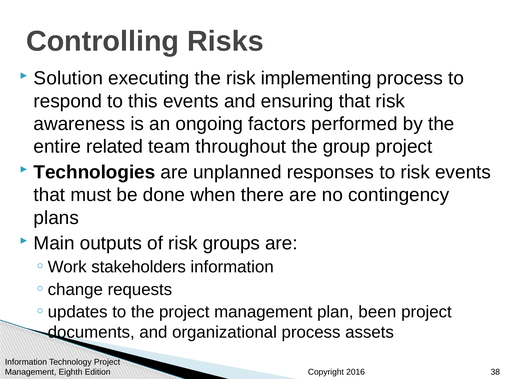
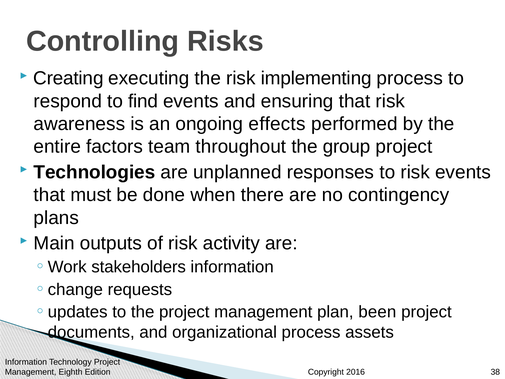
Solution: Solution -> Creating (68, 78)
this: this -> find (143, 101)
factors: factors -> effects (277, 124)
related: related -> factors (115, 147)
groups: groups -> activity (231, 243)
